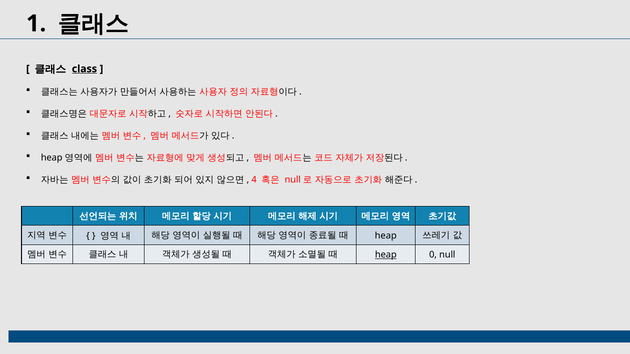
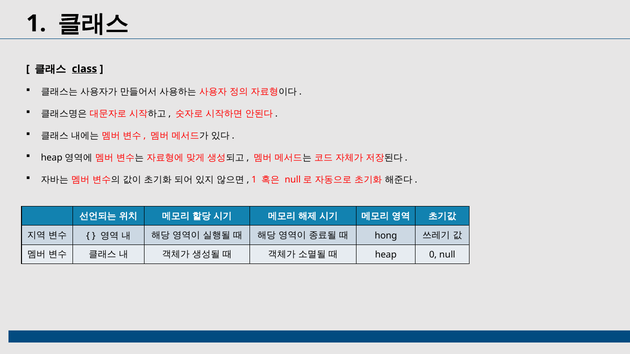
4: 4 -> 1 (254, 180)
heap: heap -> hong (386, 236)
heap underline: present -> none (386, 255)
